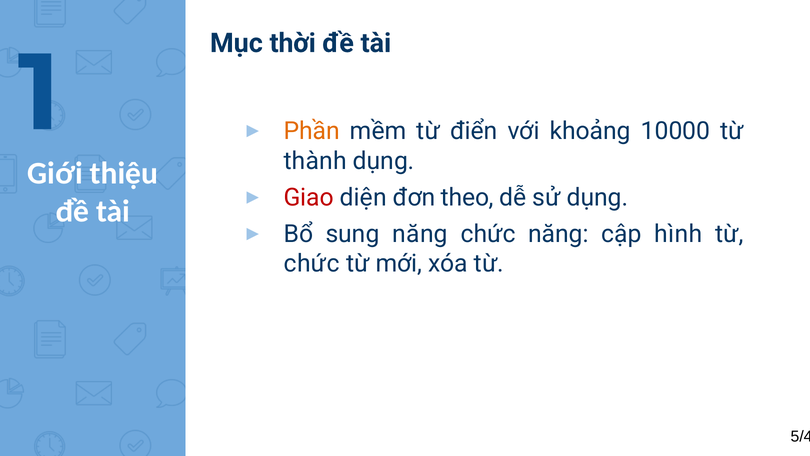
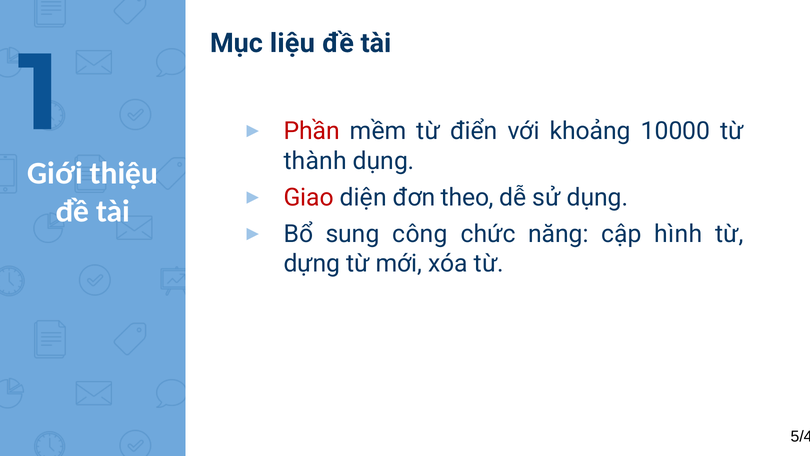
thời: thời -> liệu (292, 43)
Phần colour: orange -> red (312, 131)
sung năng: năng -> công (420, 234)
chức: chức -> dựng (312, 263)
